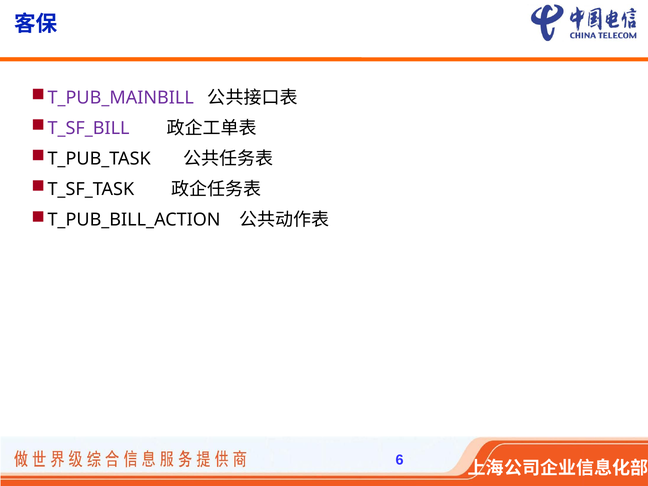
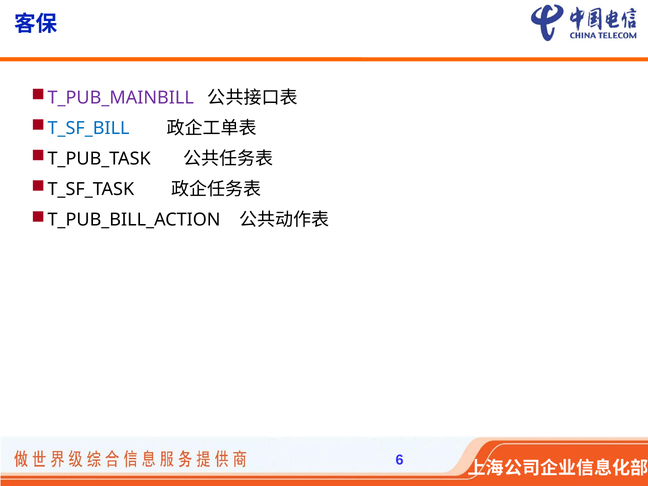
T_SF_BILL colour: purple -> blue (89, 128)
